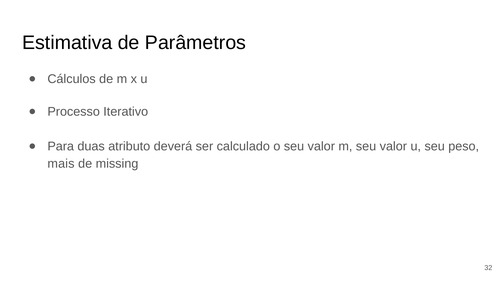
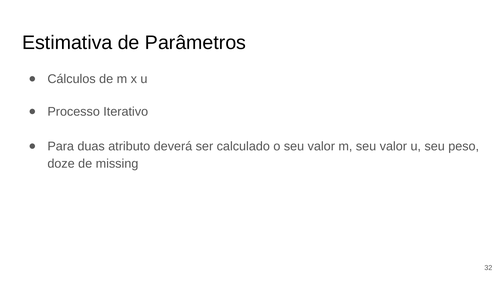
mais: mais -> doze (61, 164)
